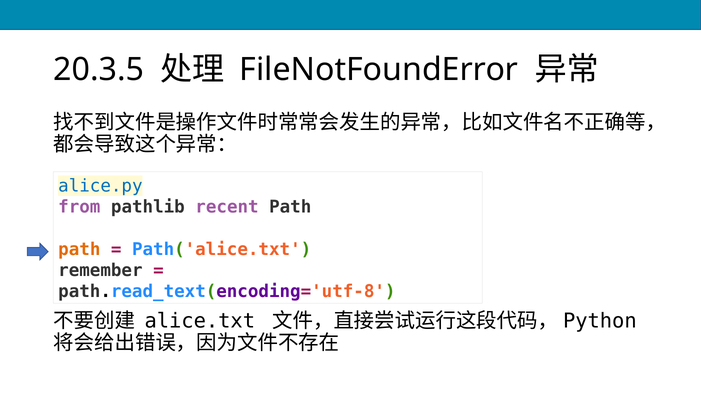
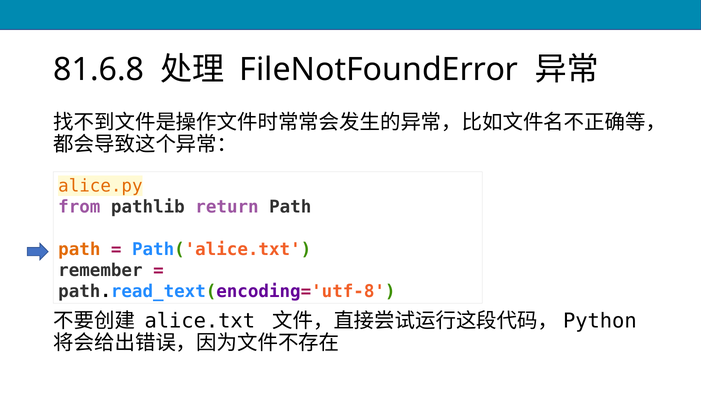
20.3.5: 20.3.5 -> 81.6.8 (99, 69)
alice.py colour: blue -> orange (100, 186)
recent: recent -> return (227, 207)
